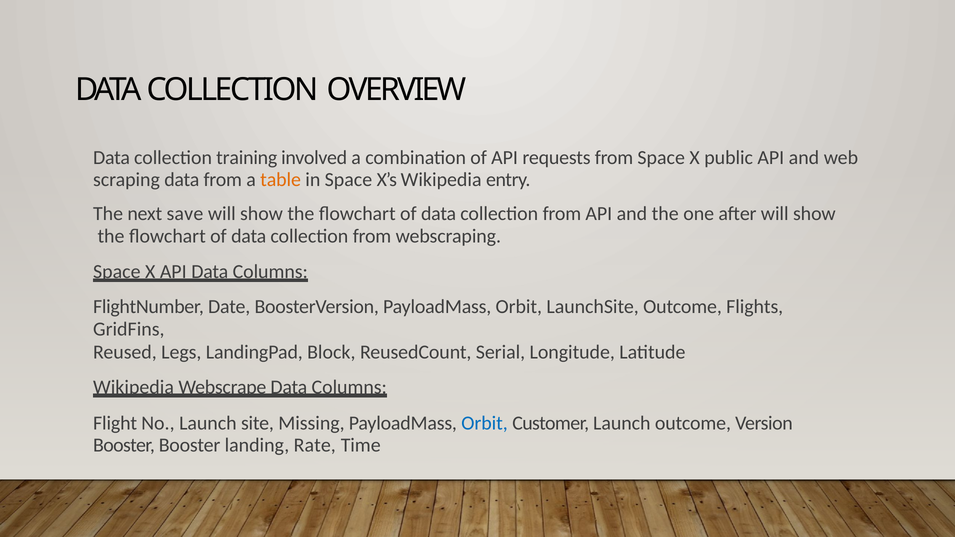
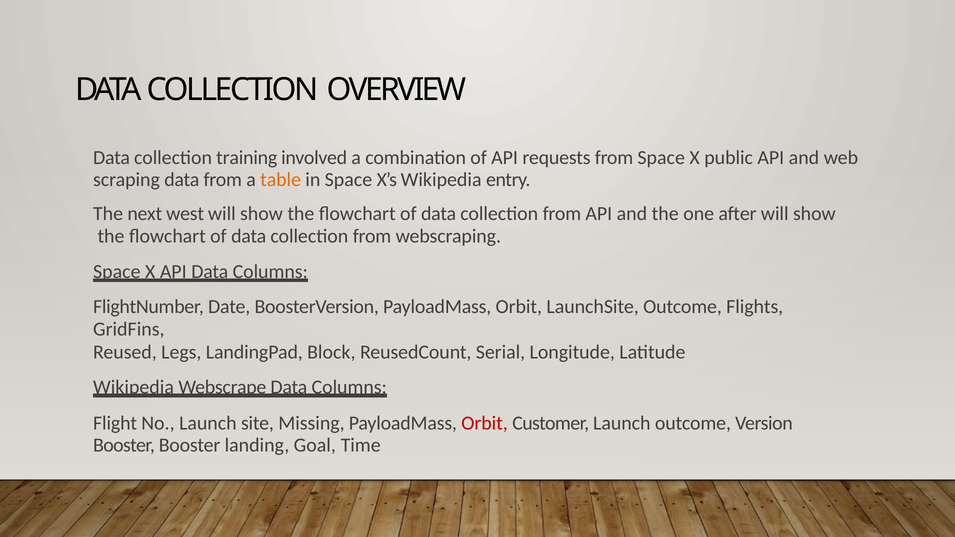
save: save -> west (185, 214)
Orbit colour: blue -> red (485, 423)
Rate: Rate -> Goal (315, 445)
